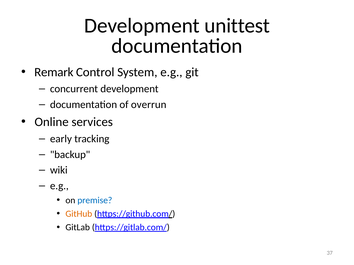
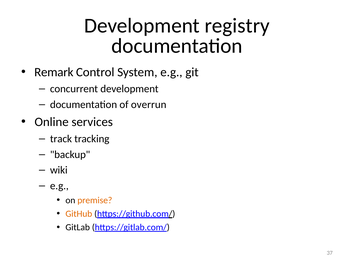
unittest: unittest -> registry (237, 26)
early: early -> track (61, 139)
premise colour: blue -> orange (95, 201)
